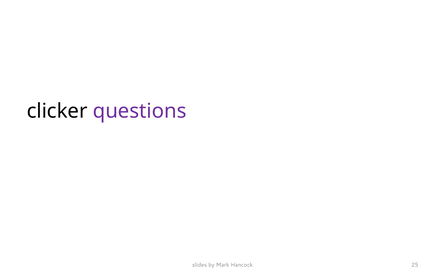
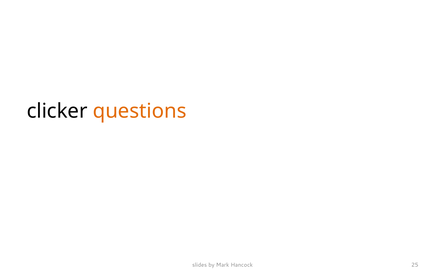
questions colour: purple -> orange (140, 111)
